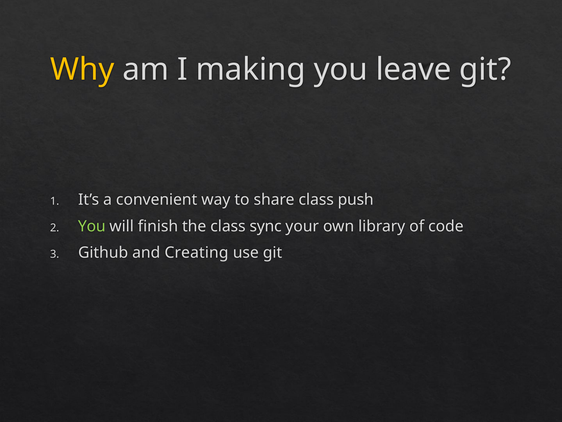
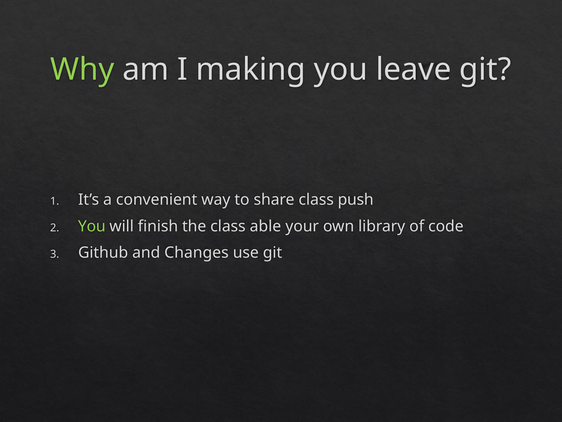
Why colour: yellow -> light green (82, 69)
sync: sync -> able (265, 226)
Creating: Creating -> Changes (197, 253)
